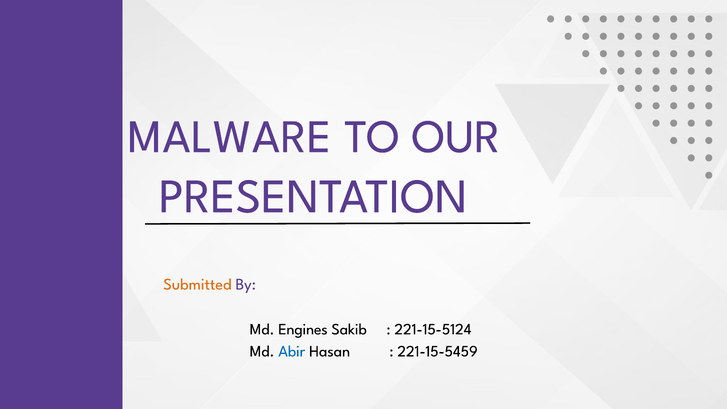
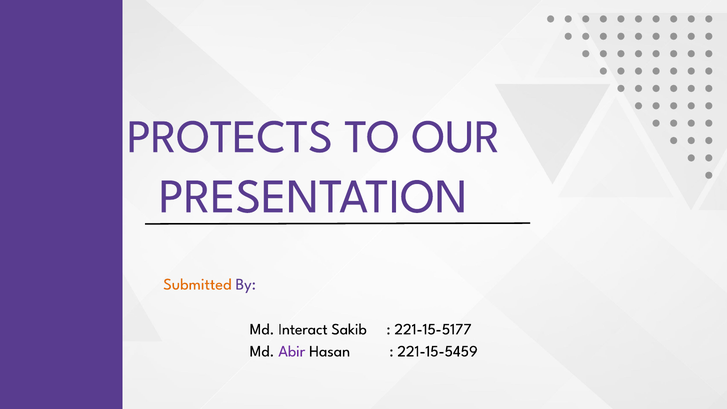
MALWARE: MALWARE -> PROTECTS (230, 137)
Engines: Engines -> Interact (303, 329)
221-15-5124: 221-15-5124 -> 221-15-5177 (433, 329)
Abir colour: blue -> purple (292, 351)
